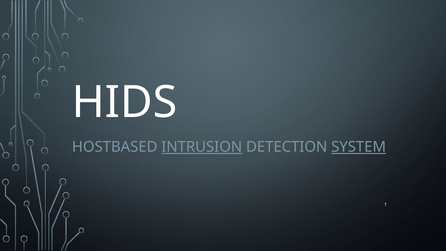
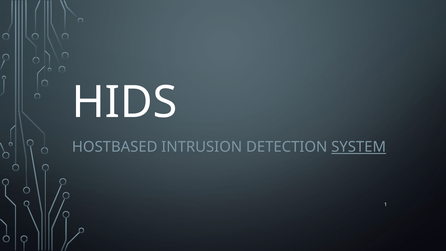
INTRUSION underline: present -> none (202, 147)
